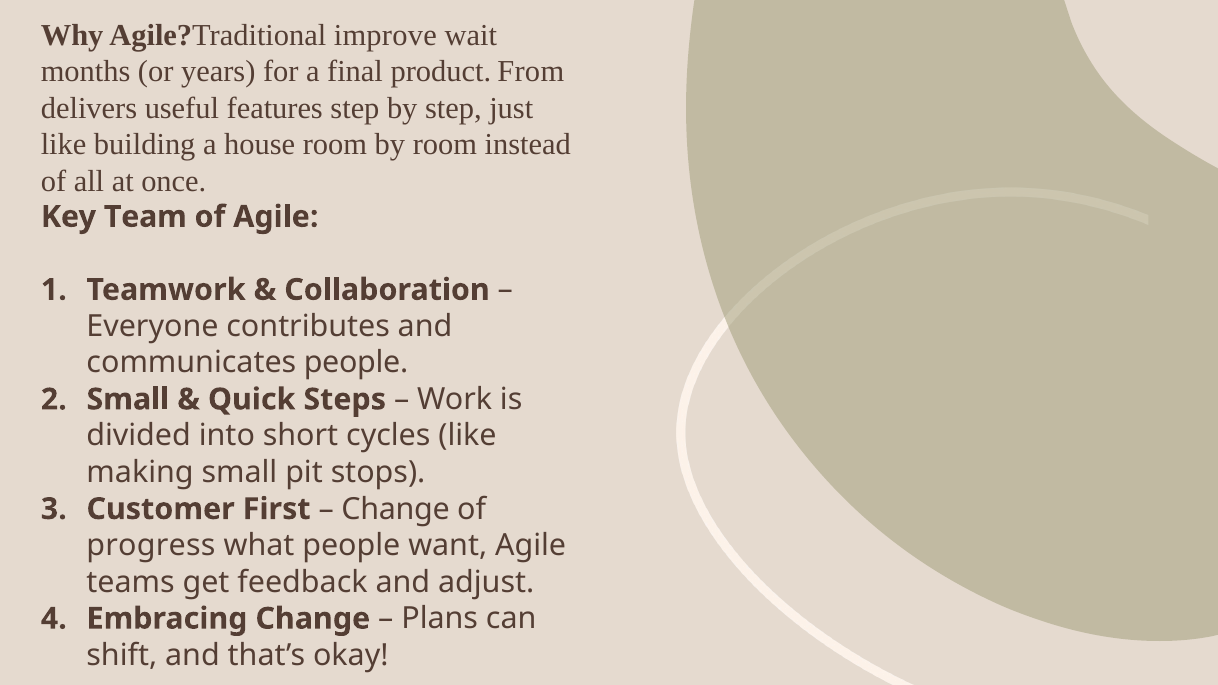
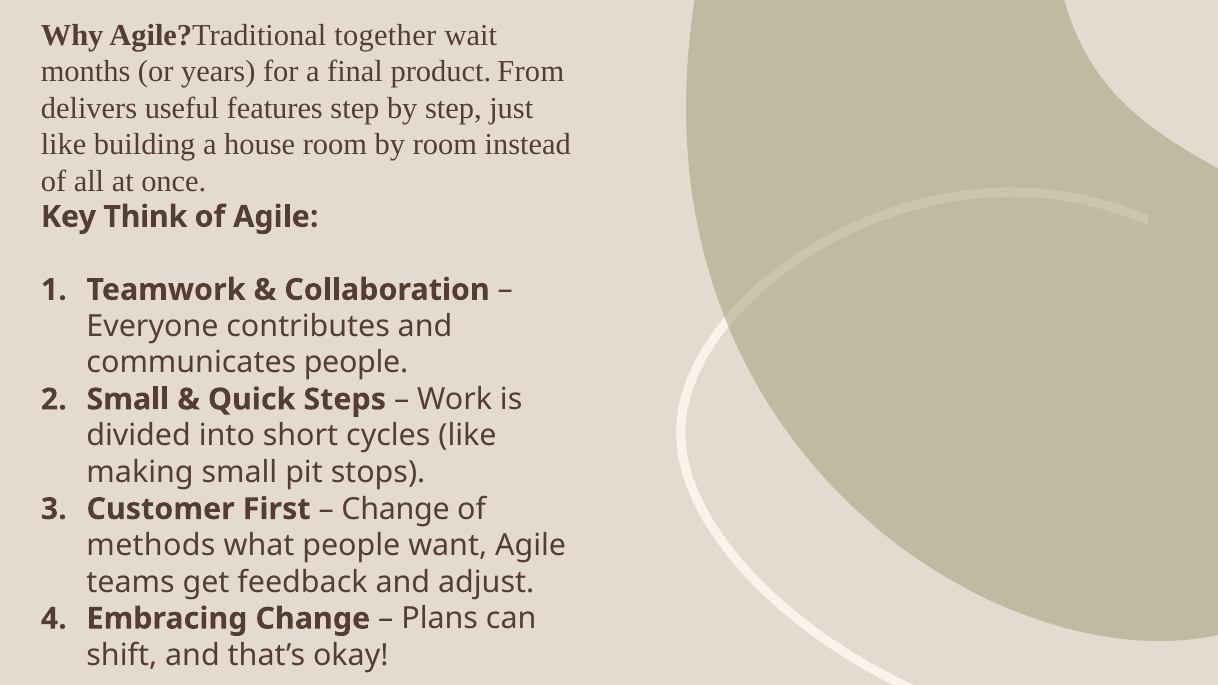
improve: improve -> together (385, 35)
Team: Team -> Think (145, 217)
progress: progress -> methods (151, 546)
